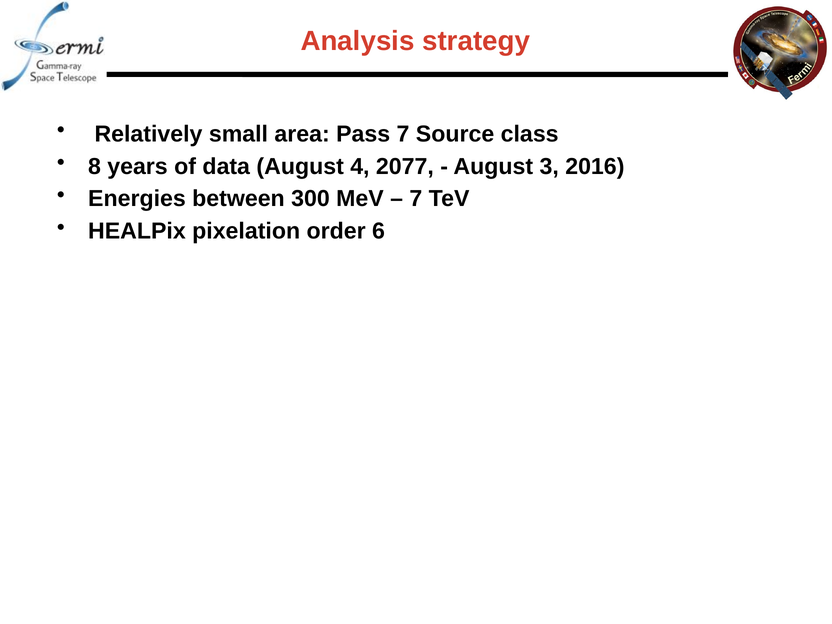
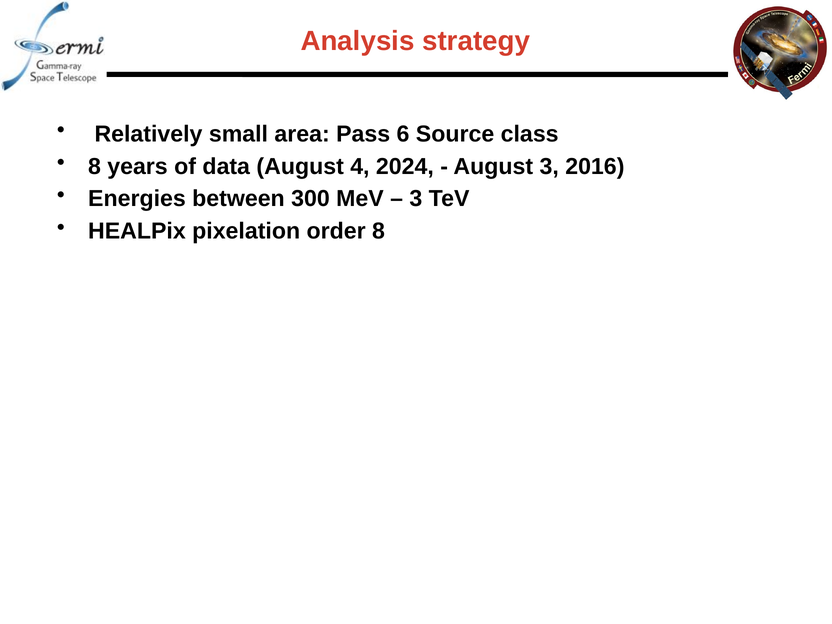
Pass 7: 7 -> 6 (403, 134)
2077: 2077 -> 2024 (405, 166)
7: 7 -> 3 (416, 199)
order 6: 6 -> 8 (379, 231)
